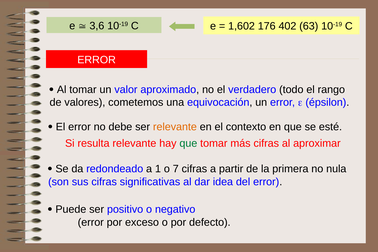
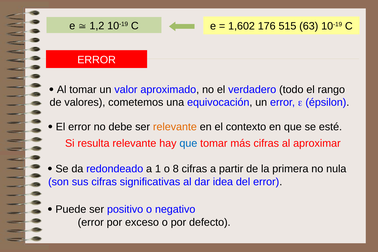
3,6: 3,6 -> 1,2 (97, 26)
402: 402 -> 515 (287, 26)
que colour: green -> blue (188, 143)
7: 7 -> 8 (176, 169)
